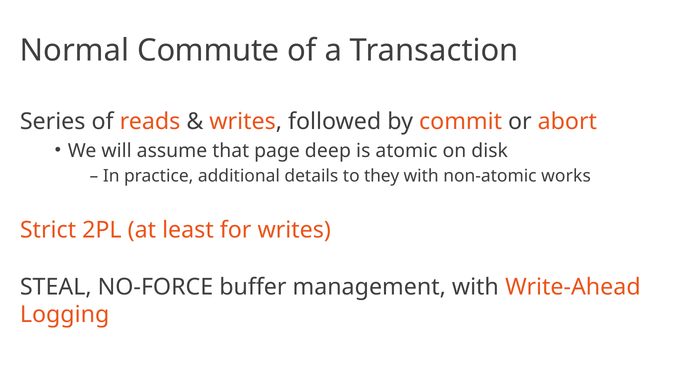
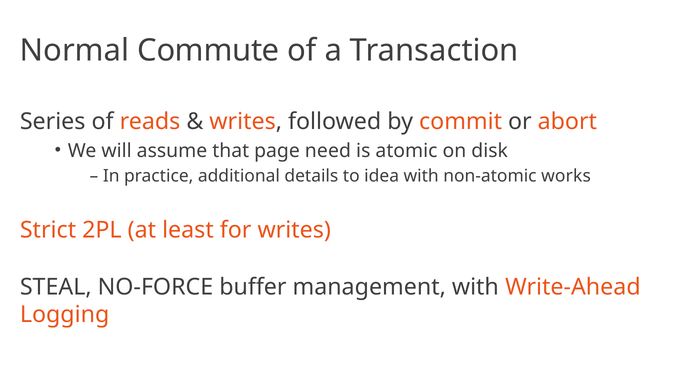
deep: deep -> need (328, 151)
they: they -> idea (382, 176)
